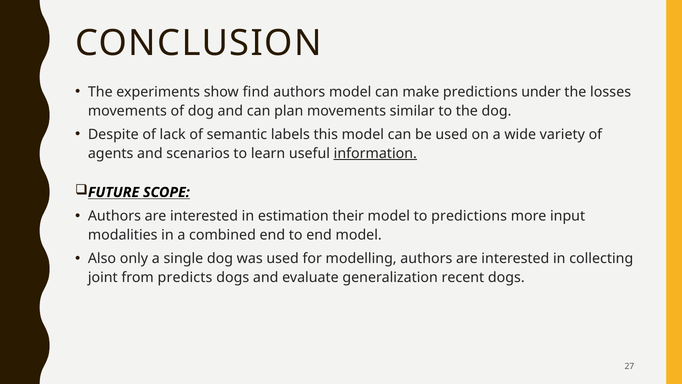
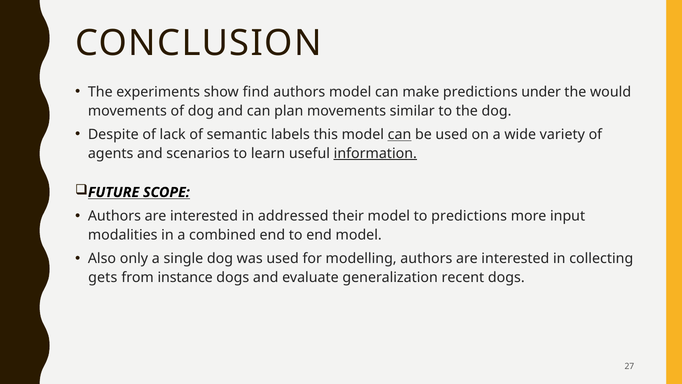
losses: losses -> would (611, 92)
can underline: none -> present (400, 134)
estimation: estimation -> addressed (293, 216)
joint: joint -> gets (103, 277)
predicts: predicts -> instance (185, 277)
